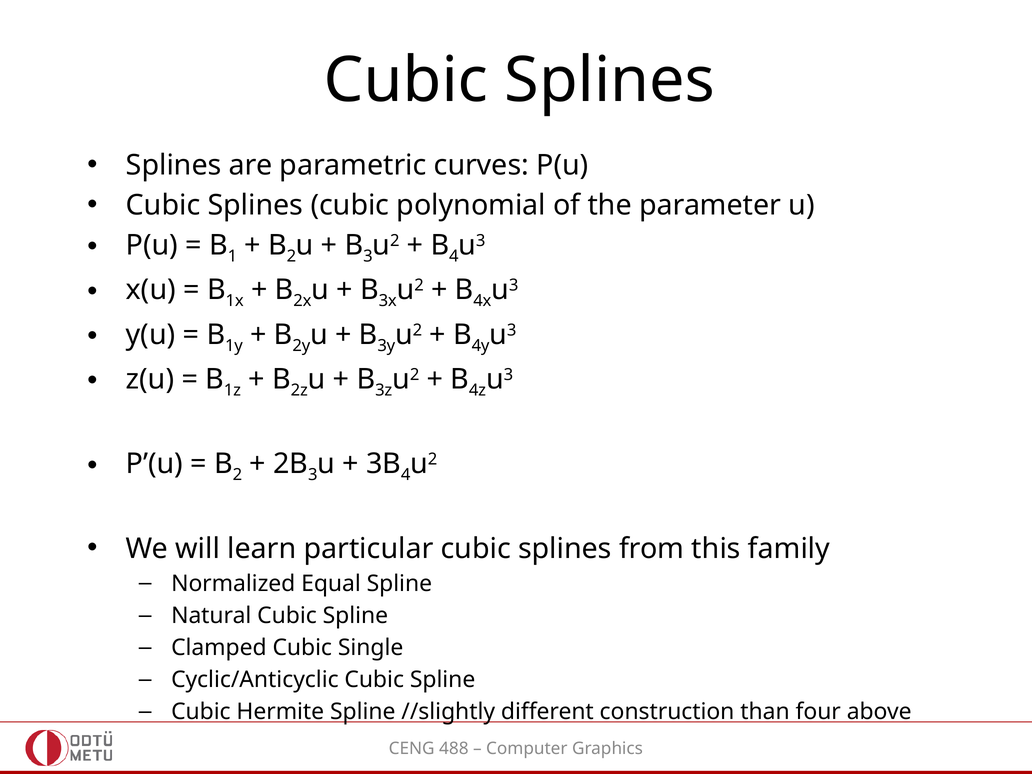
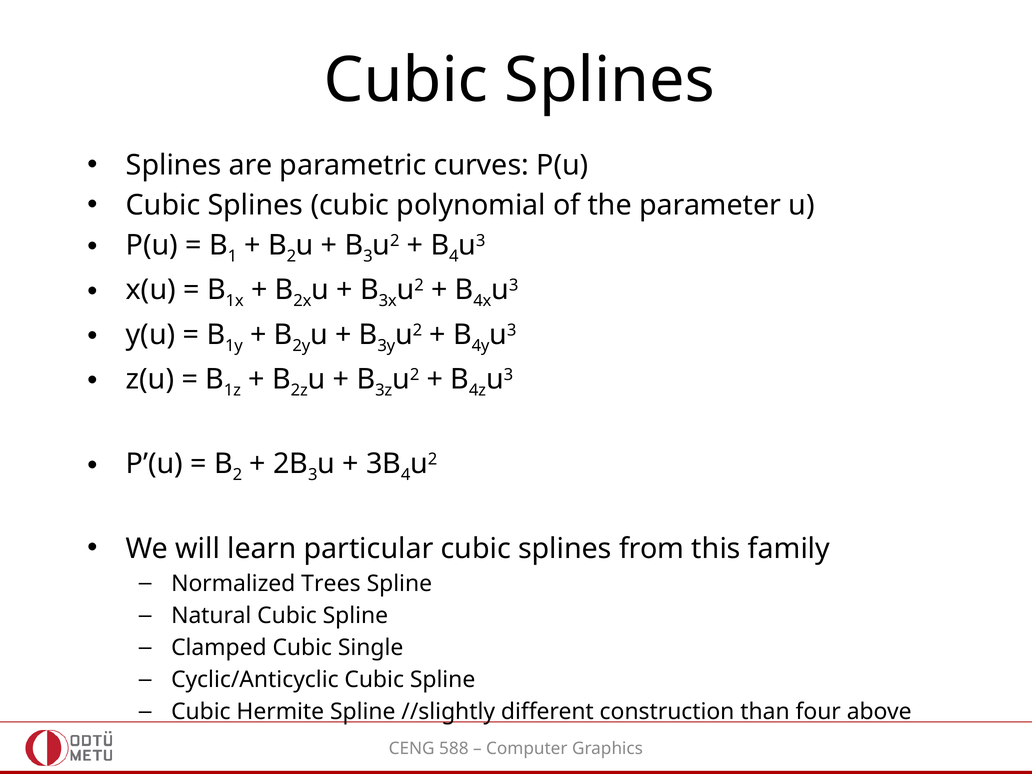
Equal: Equal -> Trees (331, 584)
488: 488 -> 588 (454, 749)
